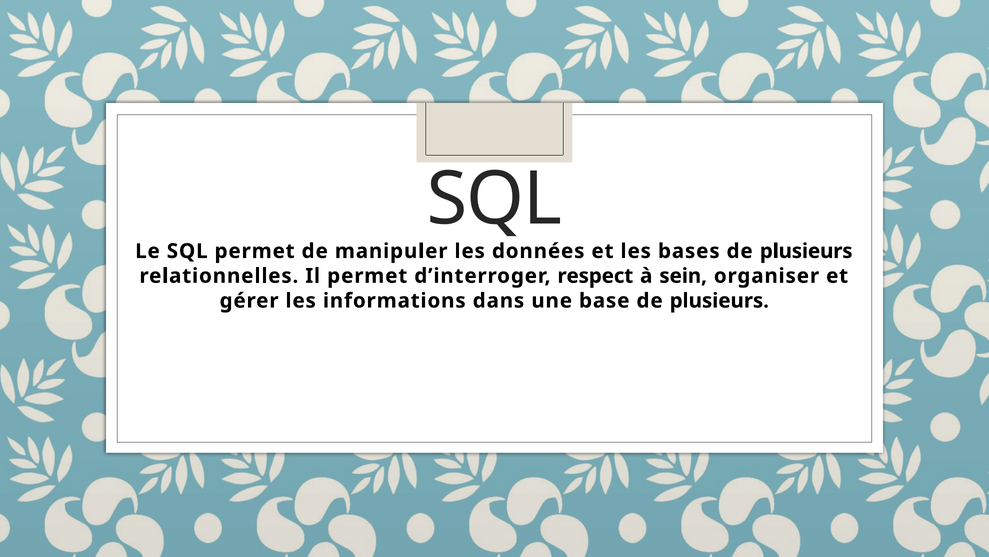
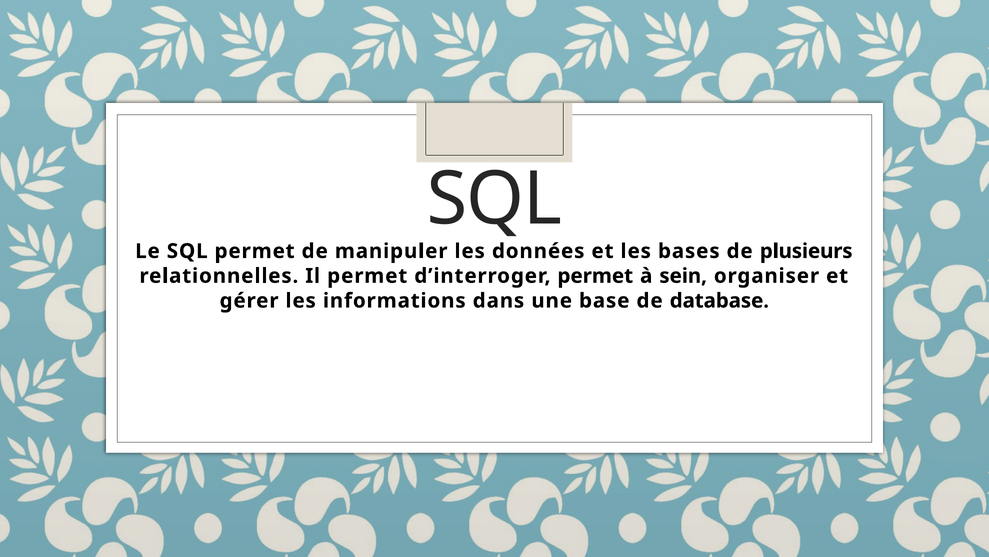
d’interroger respect: respect -> permet (595, 276)
base de plusieurs: plusieurs -> database (719, 300)
